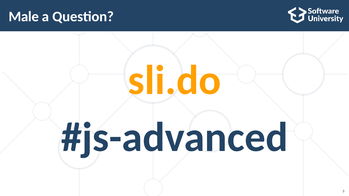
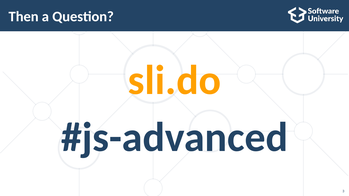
Male: Male -> Then (24, 17)
